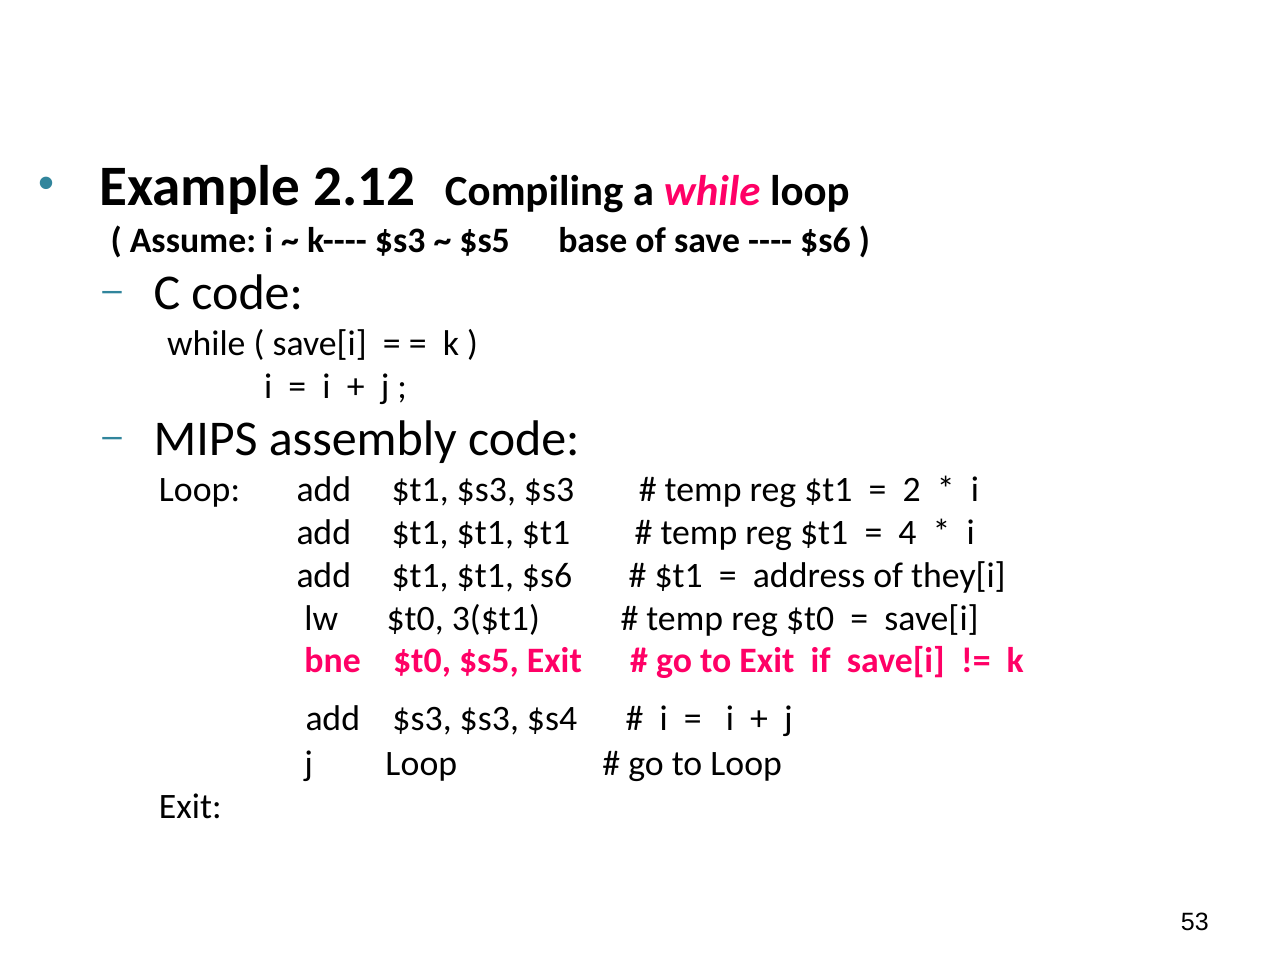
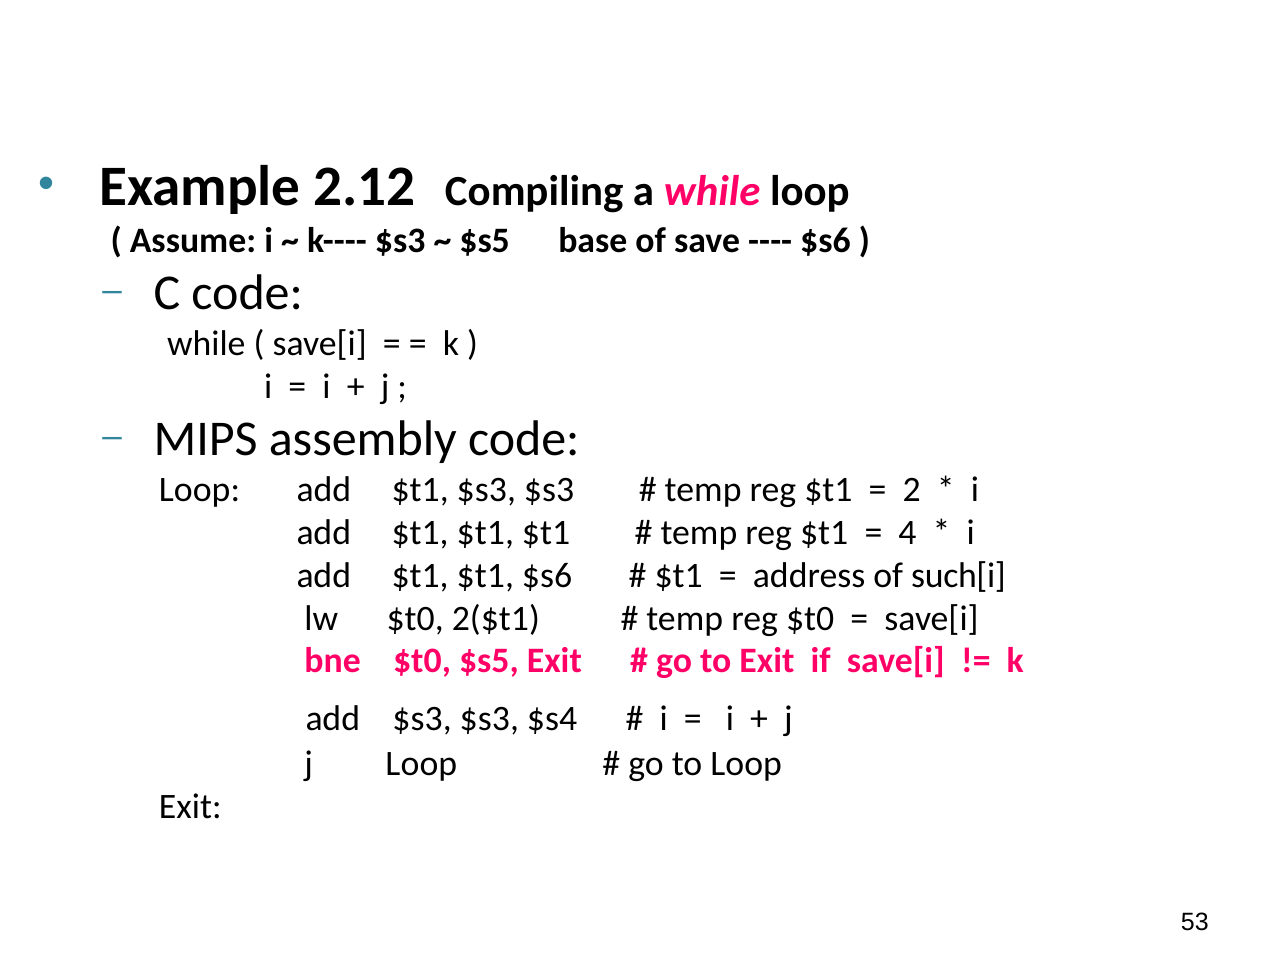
they[i: they[i -> such[i (959, 575)
3($t1: 3($t1 -> 2($t1 (496, 618)
